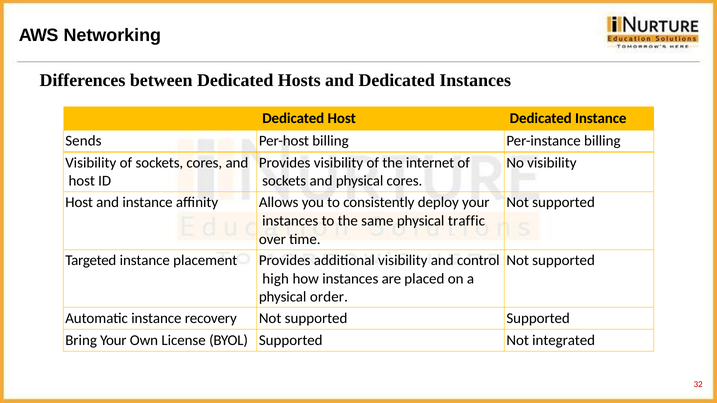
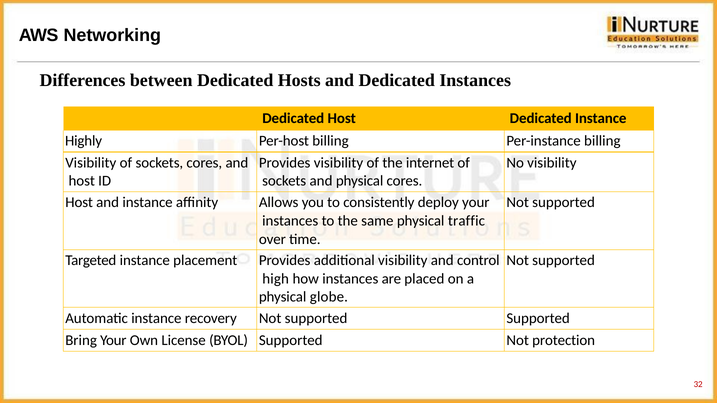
Sends: Sends -> Highly (84, 141)
order: order -> globe (329, 297)
integrated: integrated -> protection (564, 340)
